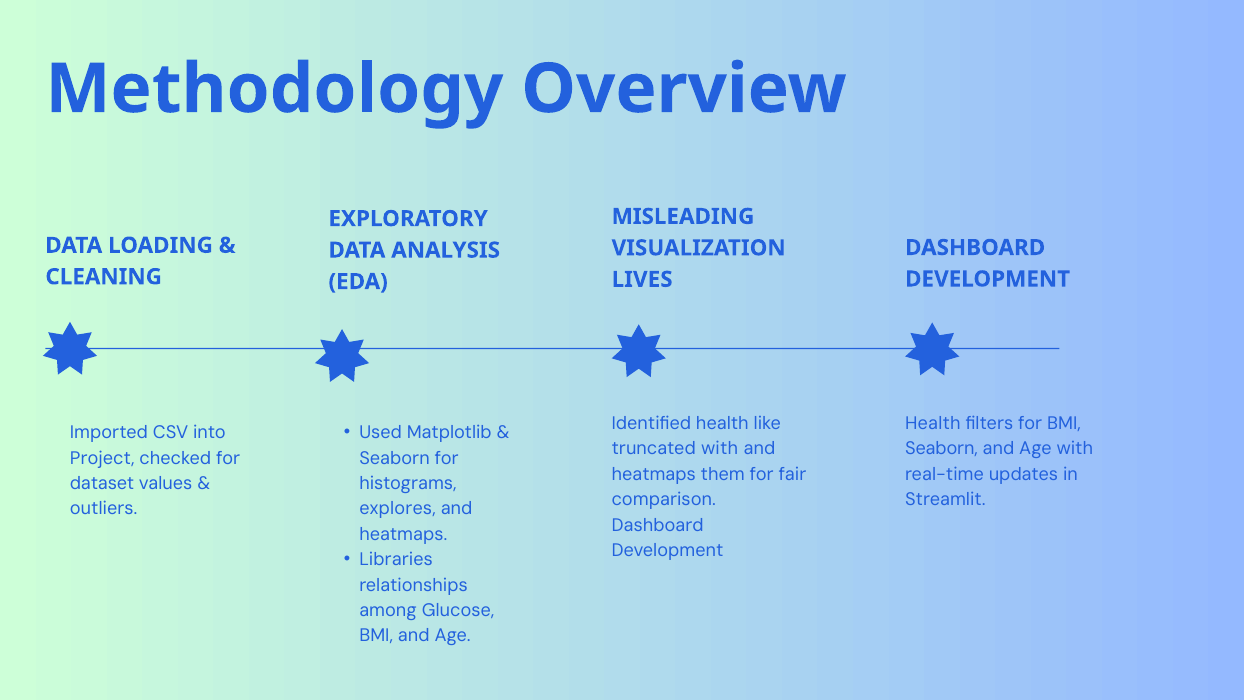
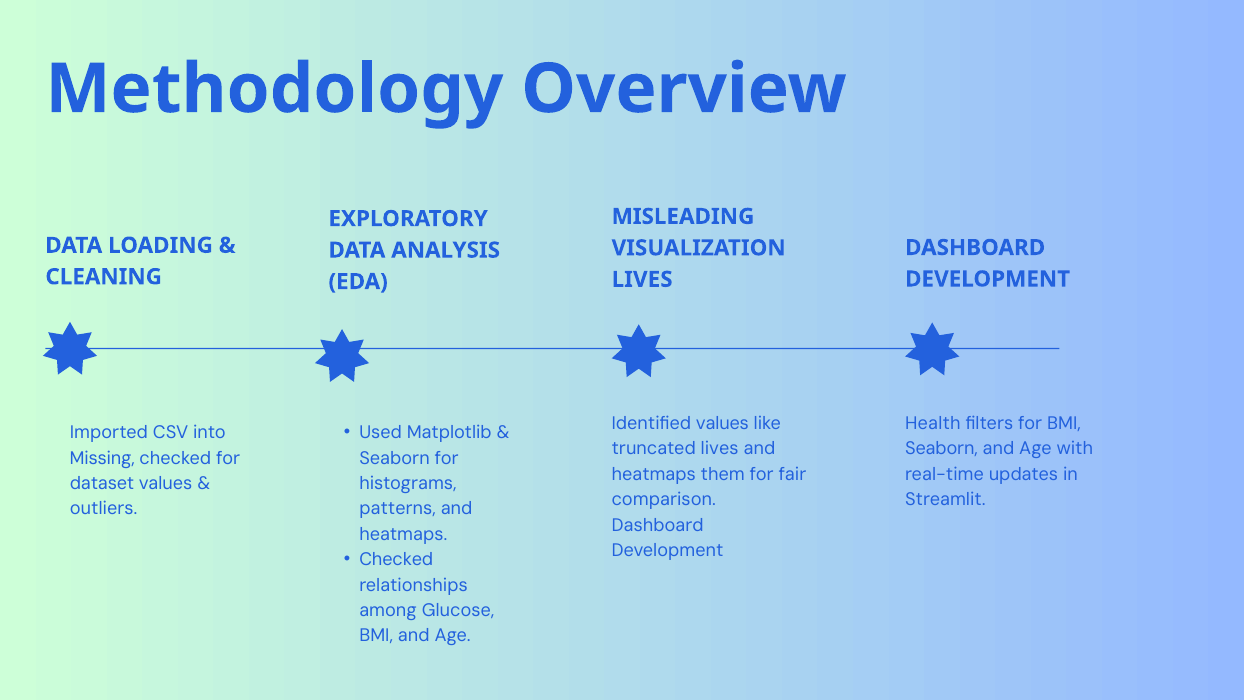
Identified health: health -> values (722, 423)
truncated with: with -> lives (720, 449)
Project: Project -> Missing (102, 458)
explores: explores -> patterns (398, 509)
Libraries: Libraries -> Checked (396, 559)
